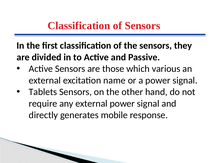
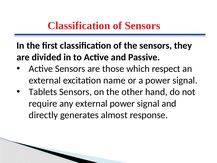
various: various -> respect (166, 69)
mobile: mobile -> almost (114, 115)
